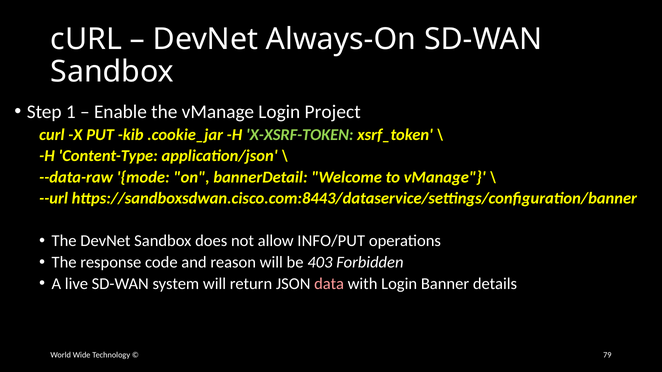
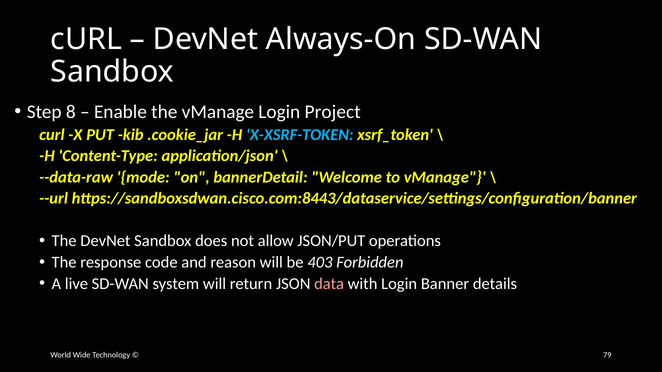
1: 1 -> 8 (71, 112)
X-XSRF-TOKEN colour: light green -> light blue (300, 135)
INFO/PUT: INFO/PUT -> JSON/PUT (331, 241)
